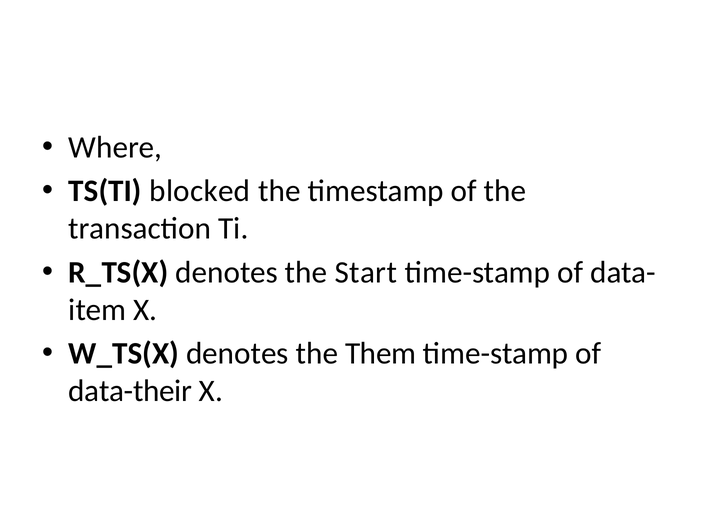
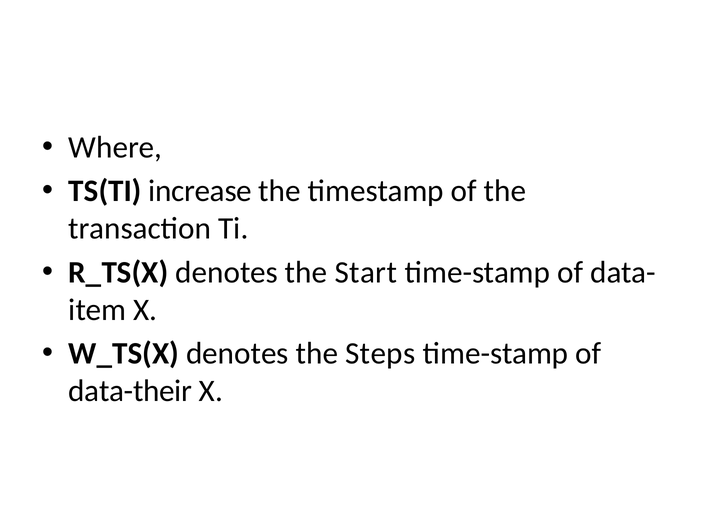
blocked: blocked -> increase (200, 191)
Them: Them -> Steps (380, 353)
